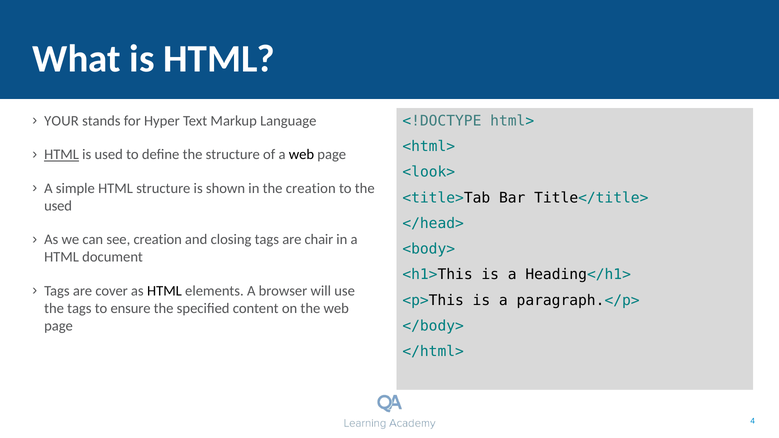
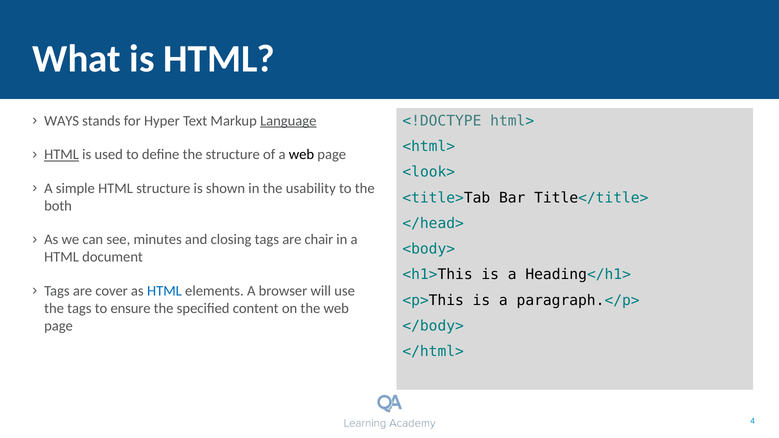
YOUR: YOUR -> WAYS (62, 121)
Language underline: none -> present (288, 121)
the creation: creation -> usability (311, 188)
used: used -> both (58, 206)
see creation: creation -> minutes (158, 240)
HTML colour: black -> blue (164, 291)
